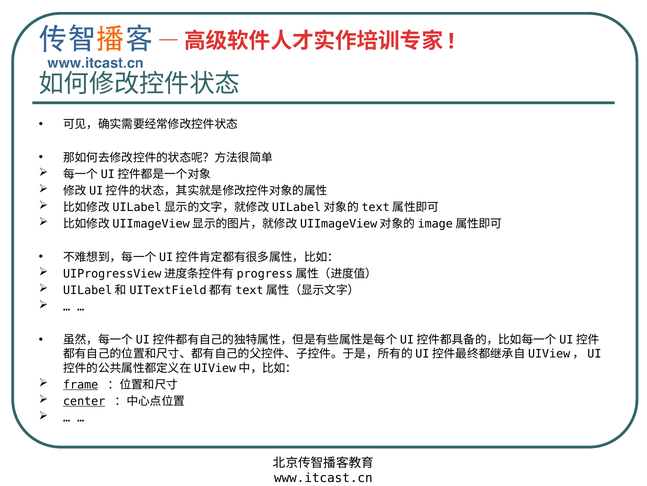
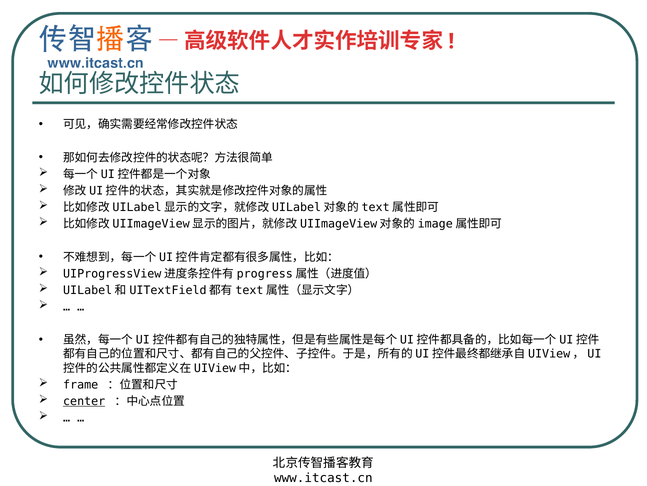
frame underline: present -> none (81, 384)
